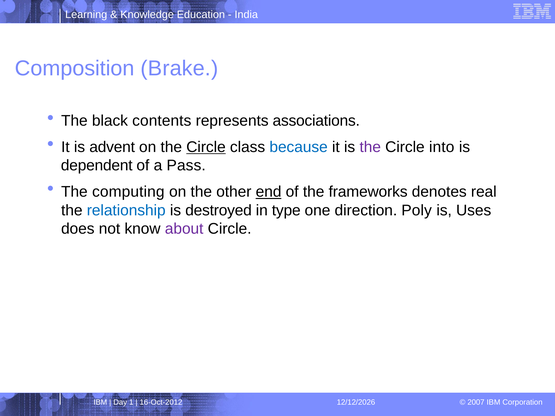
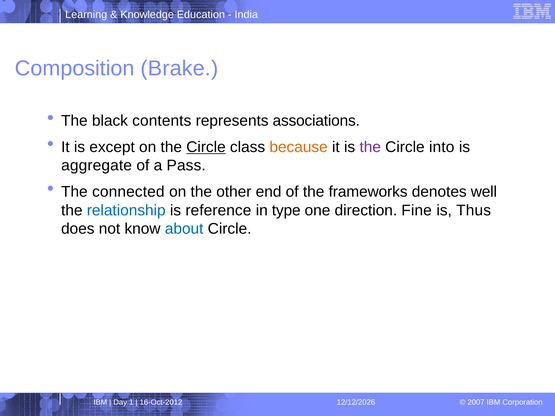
advent: advent -> except (112, 147)
because colour: blue -> orange (299, 147)
dependent: dependent -> aggregate (97, 166)
computing: computing -> connected (128, 192)
end underline: present -> none (269, 192)
real: real -> well (484, 192)
destroyed: destroyed -> reference (218, 210)
Poly: Poly -> Fine (417, 210)
Uses: Uses -> Thus (474, 210)
about colour: purple -> blue (184, 229)
